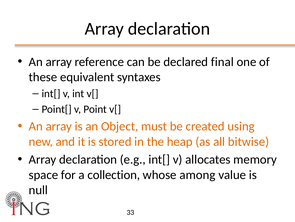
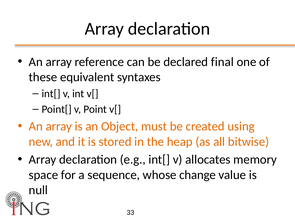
collection: collection -> sequence (114, 174)
among: among -> change (198, 174)
